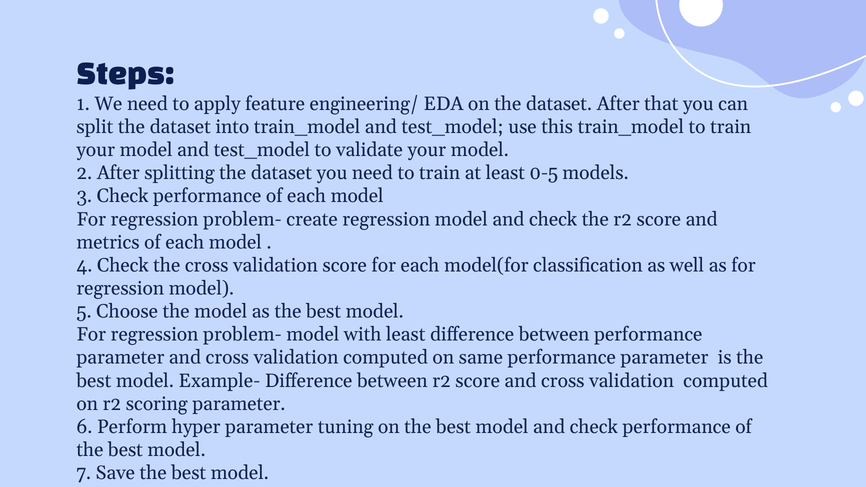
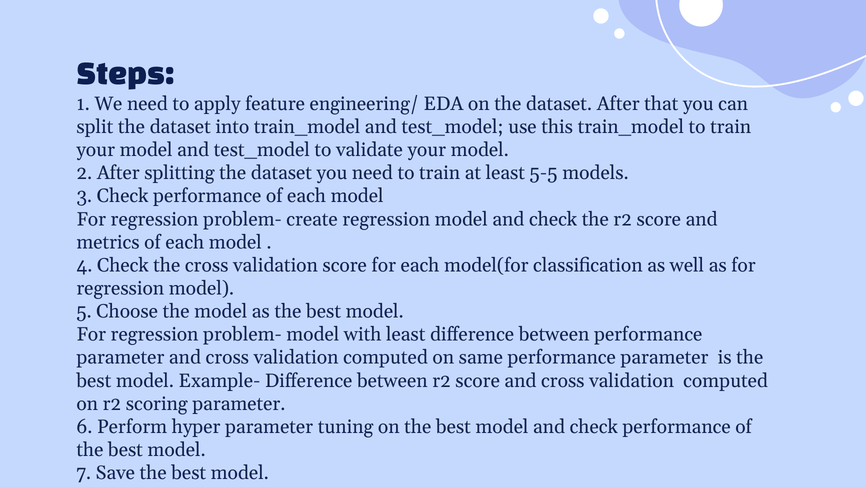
0-5: 0-5 -> 5-5 (544, 173)
